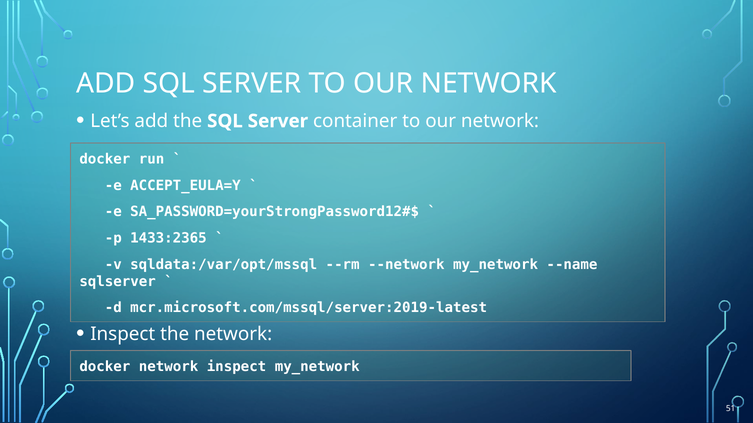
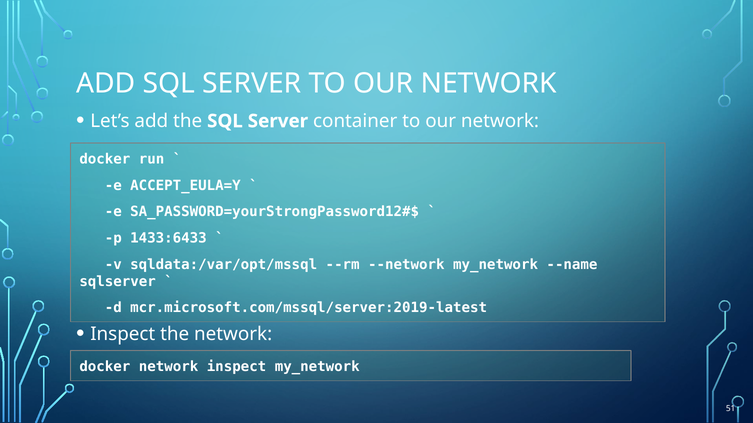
1433:2365: 1433:2365 -> 1433:6433 (168, 238)
